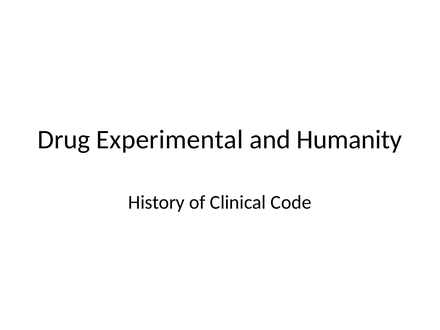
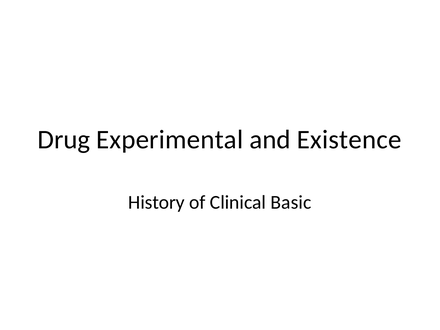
Humanity: Humanity -> Existence (349, 140)
Code: Code -> Basic (291, 202)
